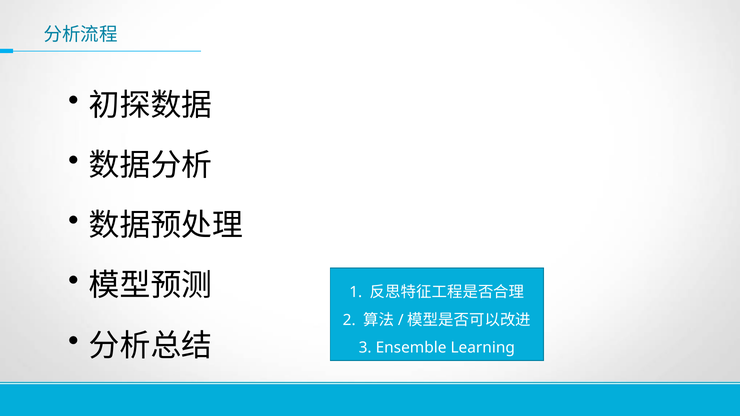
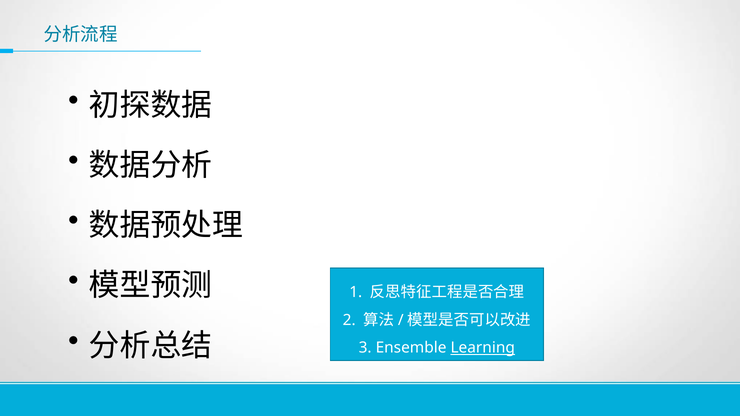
Learning underline: none -> present (483, 348)
